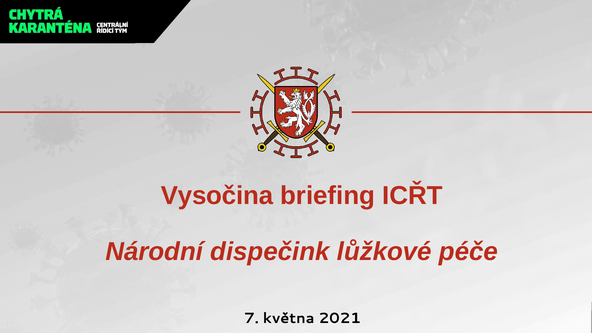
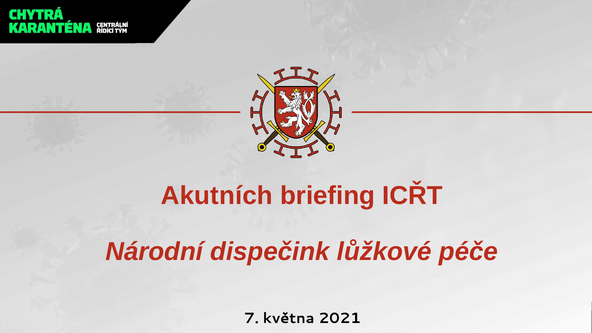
Vysočina: Vysočina -> Akutních (217, 196)
